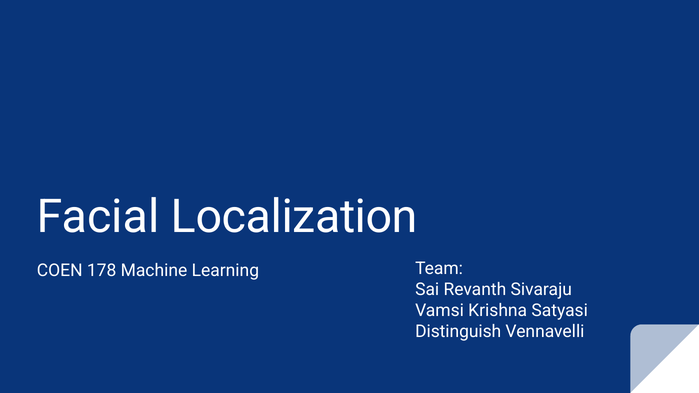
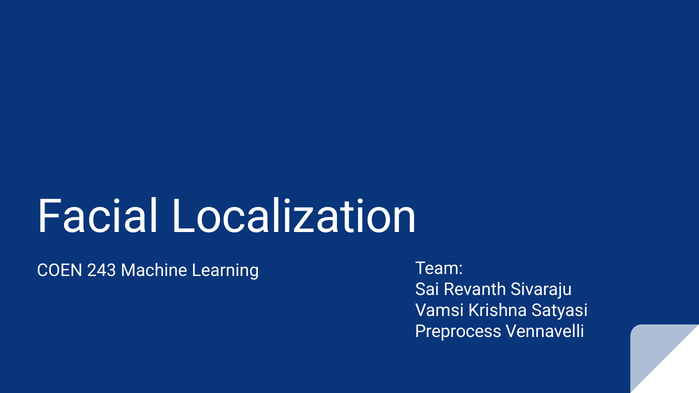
178: 178 -> 243 (102, 270)
Distinguish: Distinguish -> Preprocess (458, 332)
